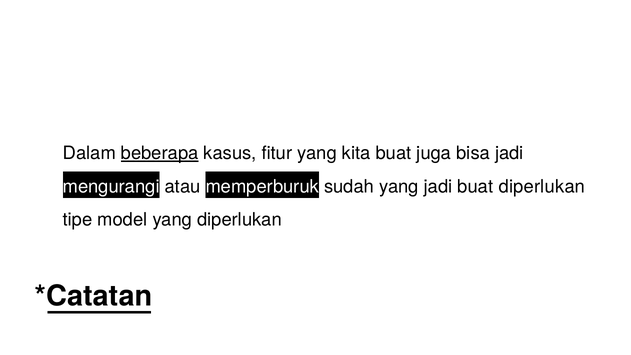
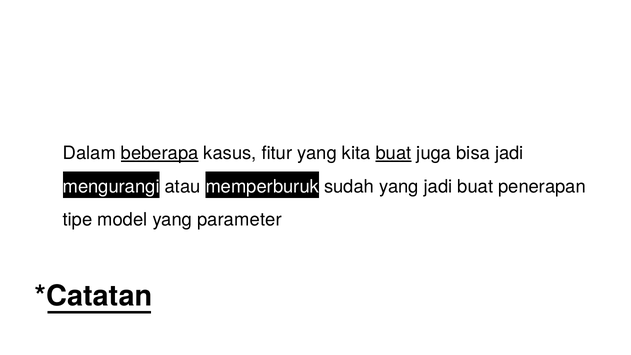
buat underline: none -> present (393, 153)
buat diperlukan: diperlukan -> penerapan (542, 186)
yang diperlukan: diperlukan -> parameter (239, 220)
